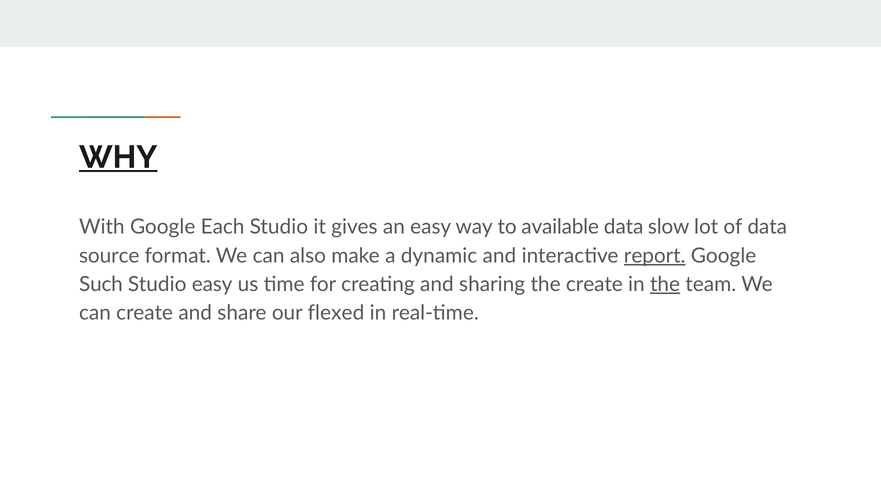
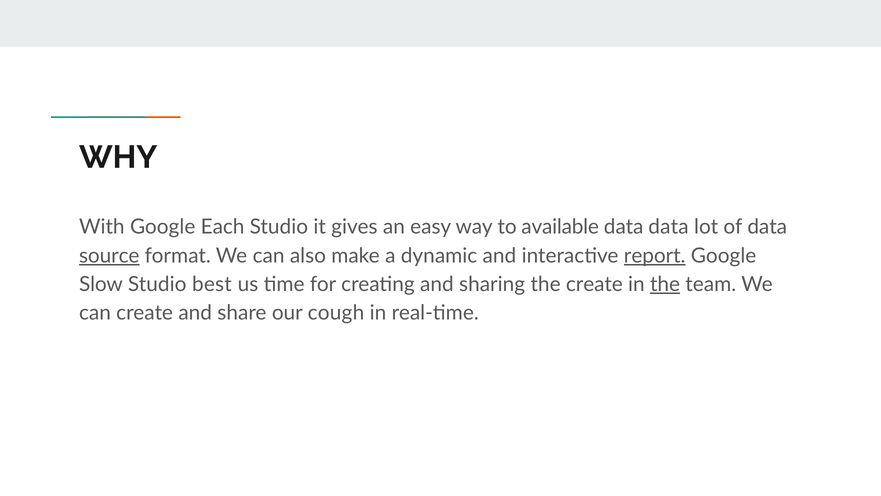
WHY underline: present -> none (118, 157)
data slow: slow -> data (669, 227)
source underline: none -> present (109, 255)
Such: Such -> Slow (101, 284)
Studio easy: easy -> best (212, 284)
flexed: flexed -> cough (336, 313)
